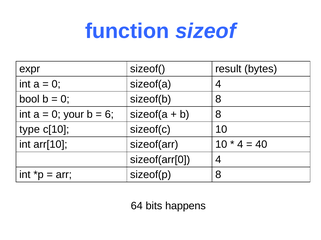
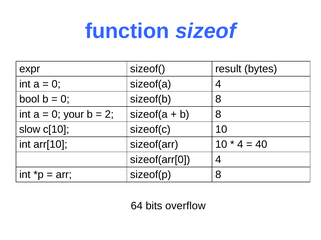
6: 6 -> 2 (109, 115)
type: type -> slow (30, 130)
happens: happens -> overflow (185, 206)
